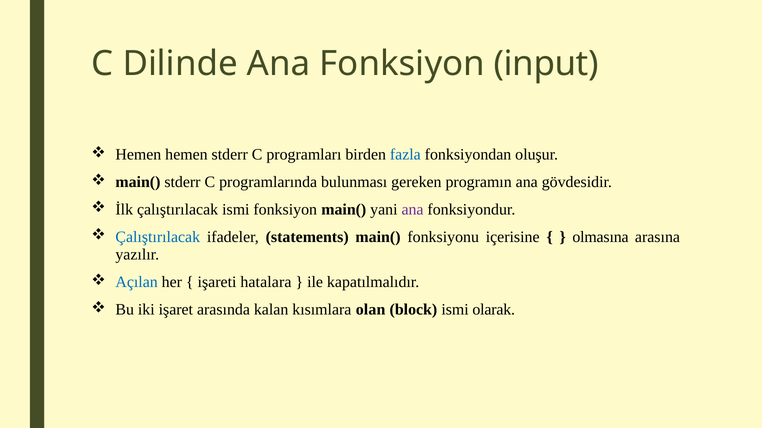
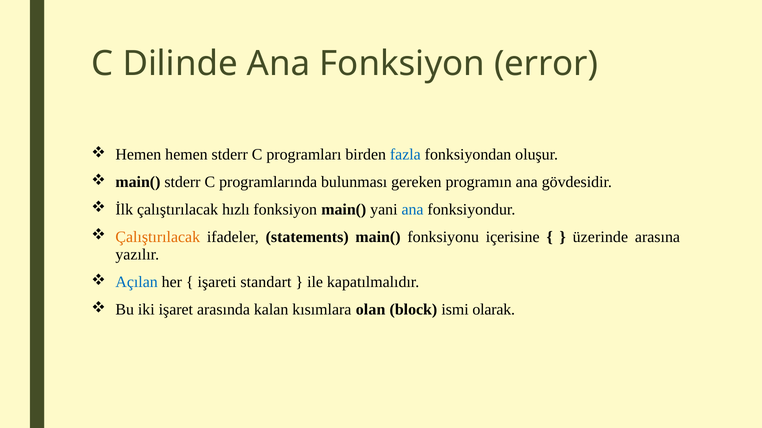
input: input -> error (546, 64)
çalıştırılacak ismi: ismi -> hızlı (236, 210)
ana colour: purple -> blue (413, 210)
Çalıştırılacak colour: blue -> orange (158, 237)
olmasına: olmasına -> üzerinde (600, 237)
hatalara: hatalara -> standart (266, 283)
